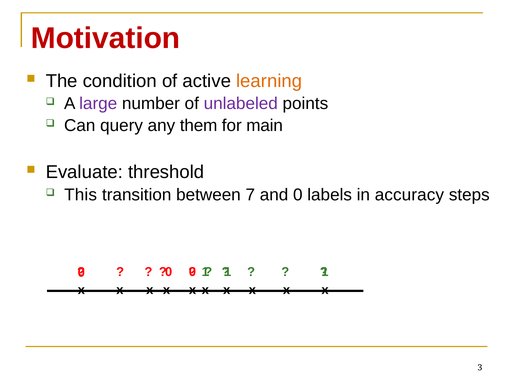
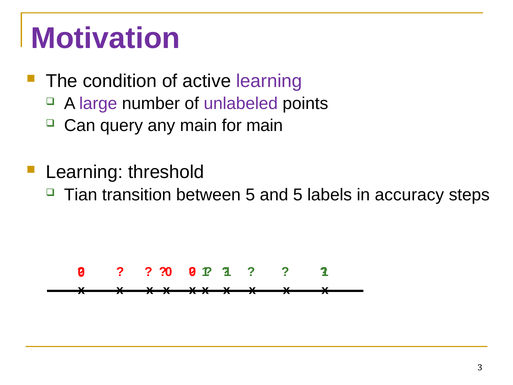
Motivation colour: red -> purple (105, 38)
learning colour: orange -> purple (269, 81)
any them: them -> main (199, 125)
Evaluate: Evaluate -> Learning (84, 172)
This: This -> Tian (81, 195)
between 7: 7 -> 5 (250, 195)
and 0: 0 -> 5 (298, 195)
